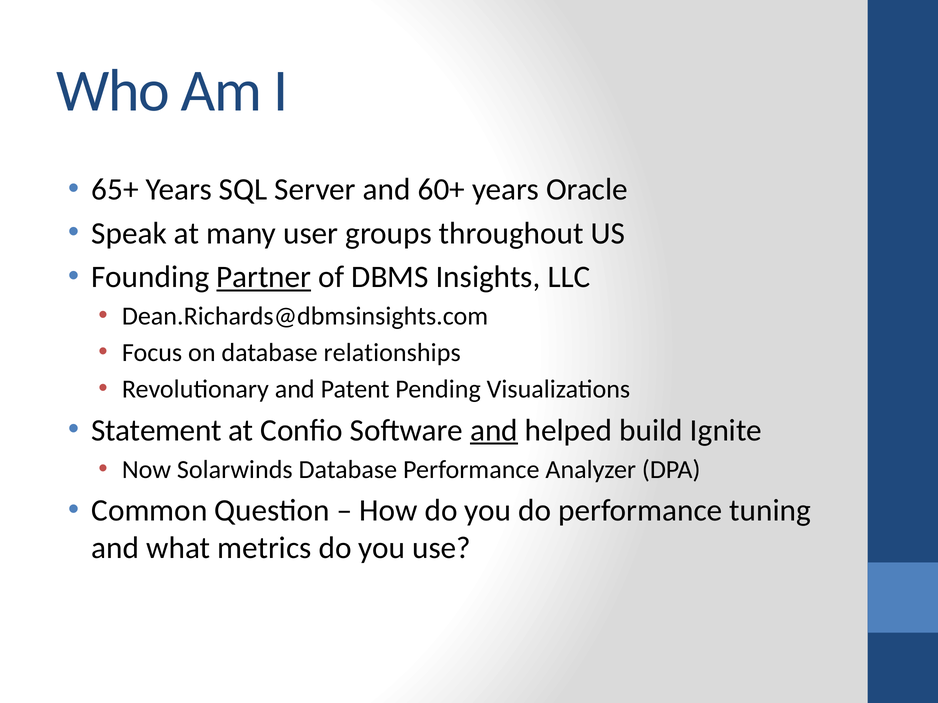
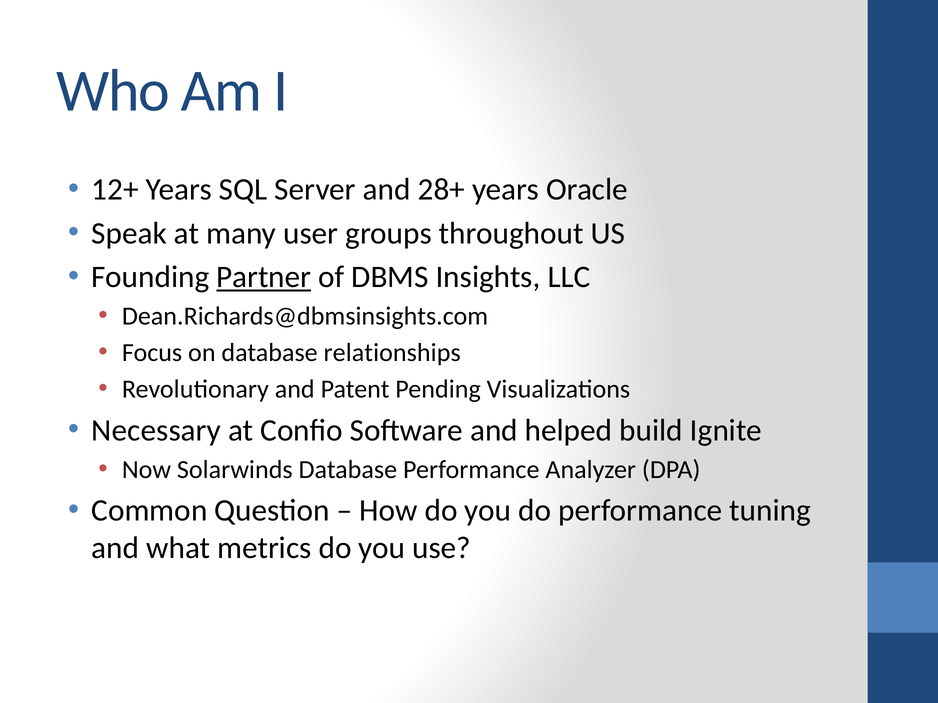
65+: 65+ -> 12+ (115, 190)
60+: 60+ -> 28+ (441, 190)
Statement: Statement -> Necessary (156, 431)
and underline: present -> none (494, 431)
